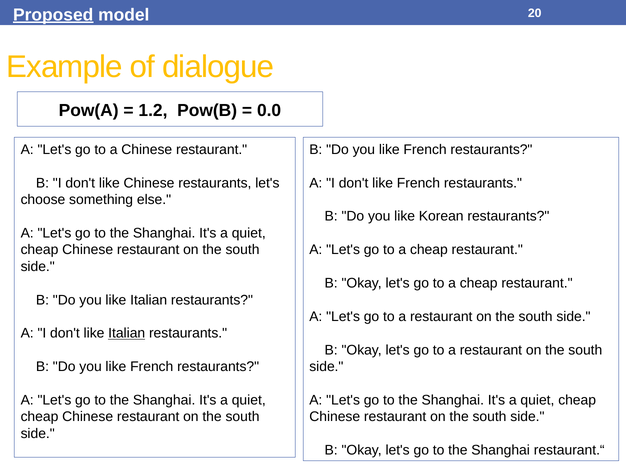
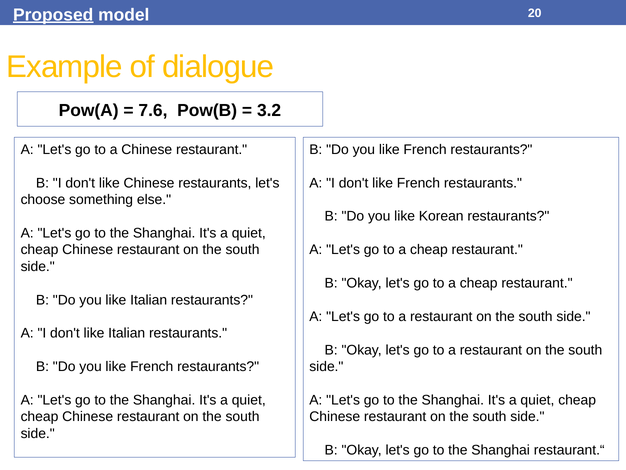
1.2: 1.2 -> 7.6 (153, 110)
0.0: 0.0 -> 3.2 (269, 110)
Italian underline: present -> none (127, 333)
